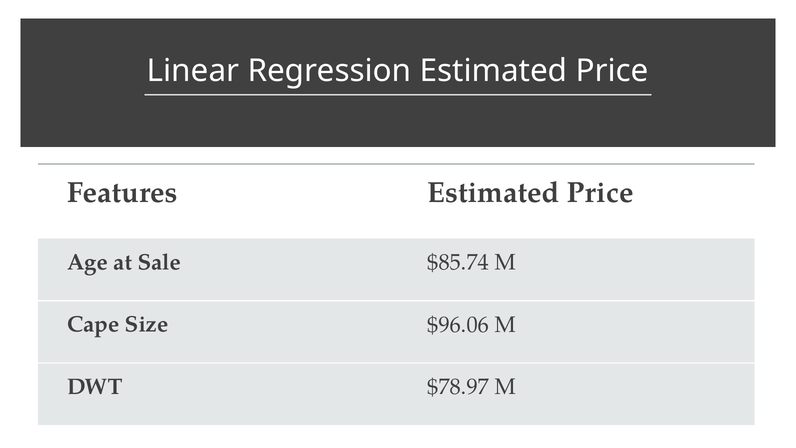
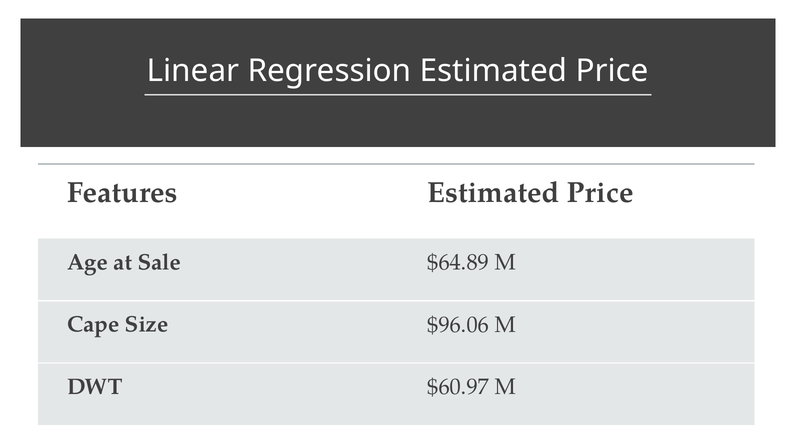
$85.74: $85.74 -> $64.89 (458, 262)
$78.97: $78.97 -> $60.97 (458, 387)
